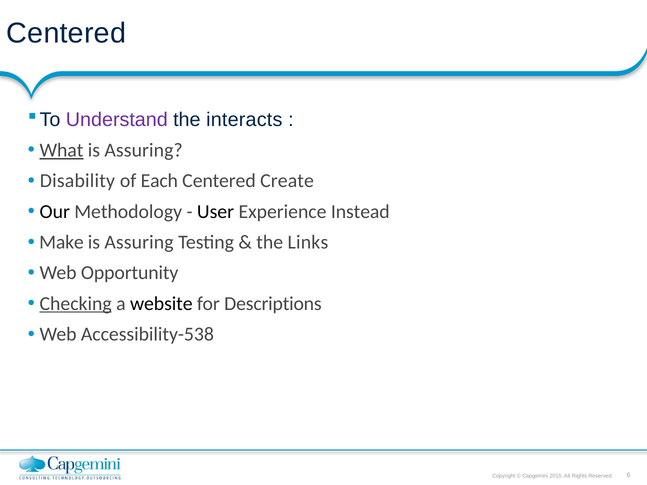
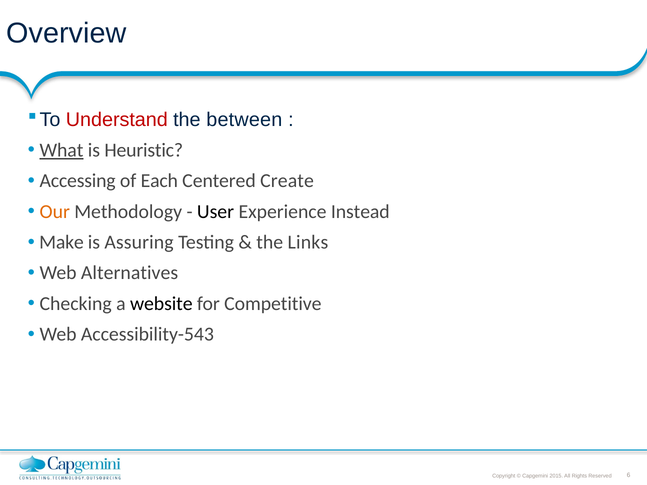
Centered: Centered -> Overview (66, 33)
Understand colour: purple -> red (117, 120)
interacts: interacts -> between (244, 120)
Assuring: Assuring -> Heuristic (144, 150)
Disability: Disability -> Accessing (78, 181)
Our colour: black -> orange (55, 212)
Opportunity: Opportunity -> Alternatives (130, 273)
Checking underline: present -> none (76, 304)
Descriptions: Descriptions -> Competitive (273, 304)
Accessibility-538: Accessibility-538 -> Accessibility-543 (147, 334)
